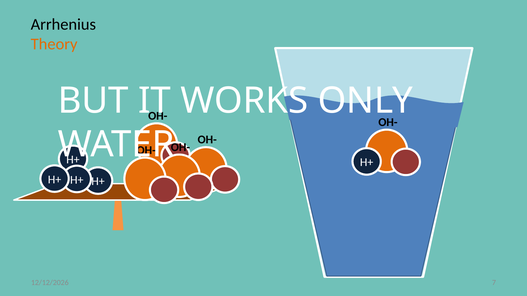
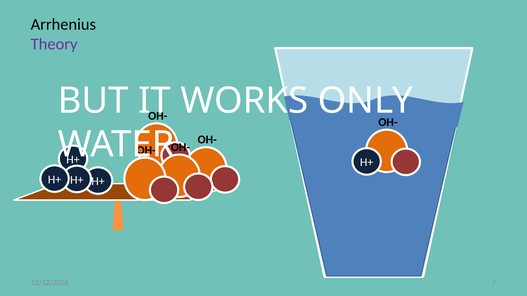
Theory colour: orange -> purple (54, 44)
